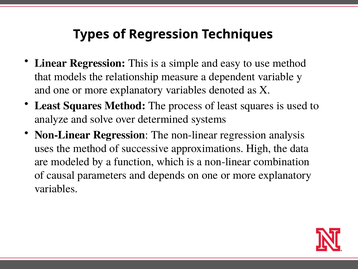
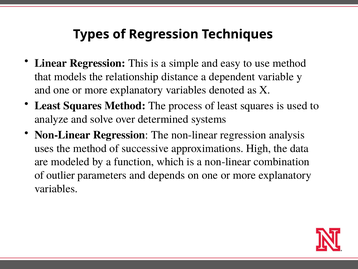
measure: measure -> distance (180, 76)
causal: causal -> outlier (61, 175)
